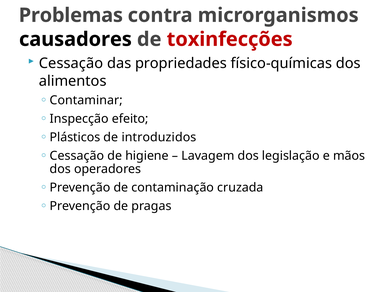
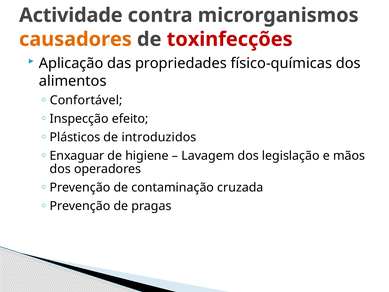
Problemas: Problemas -> Actividade (71, 15)
causadores colour: black -> orange (75, 39)
Cessação: Cessação -> Aplicação (71, 63)
Contaminar: Contaminar -> Confortável (86, 100)
Cessação: Cessação -> Enxaguar (77, 156)
